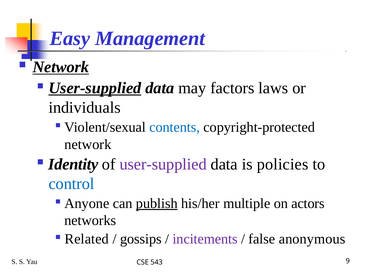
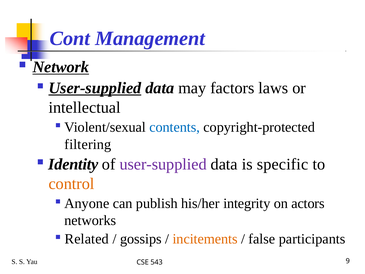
Easy: Easy -> Cont (70, 38)
individuals: individuals -> intellectual (85, 107)
network: network -> filtering (88, 144)
policies: policies -> specific (283, 164)
control colour: blue -> orange (71, 184)
publish underline: present -> none (157, 203)
multiple: multiple -> integrity (247, 203)
incitements colour: purple -> orange (205, 239)
anonymous: anonymous -> participants (312, 239)
